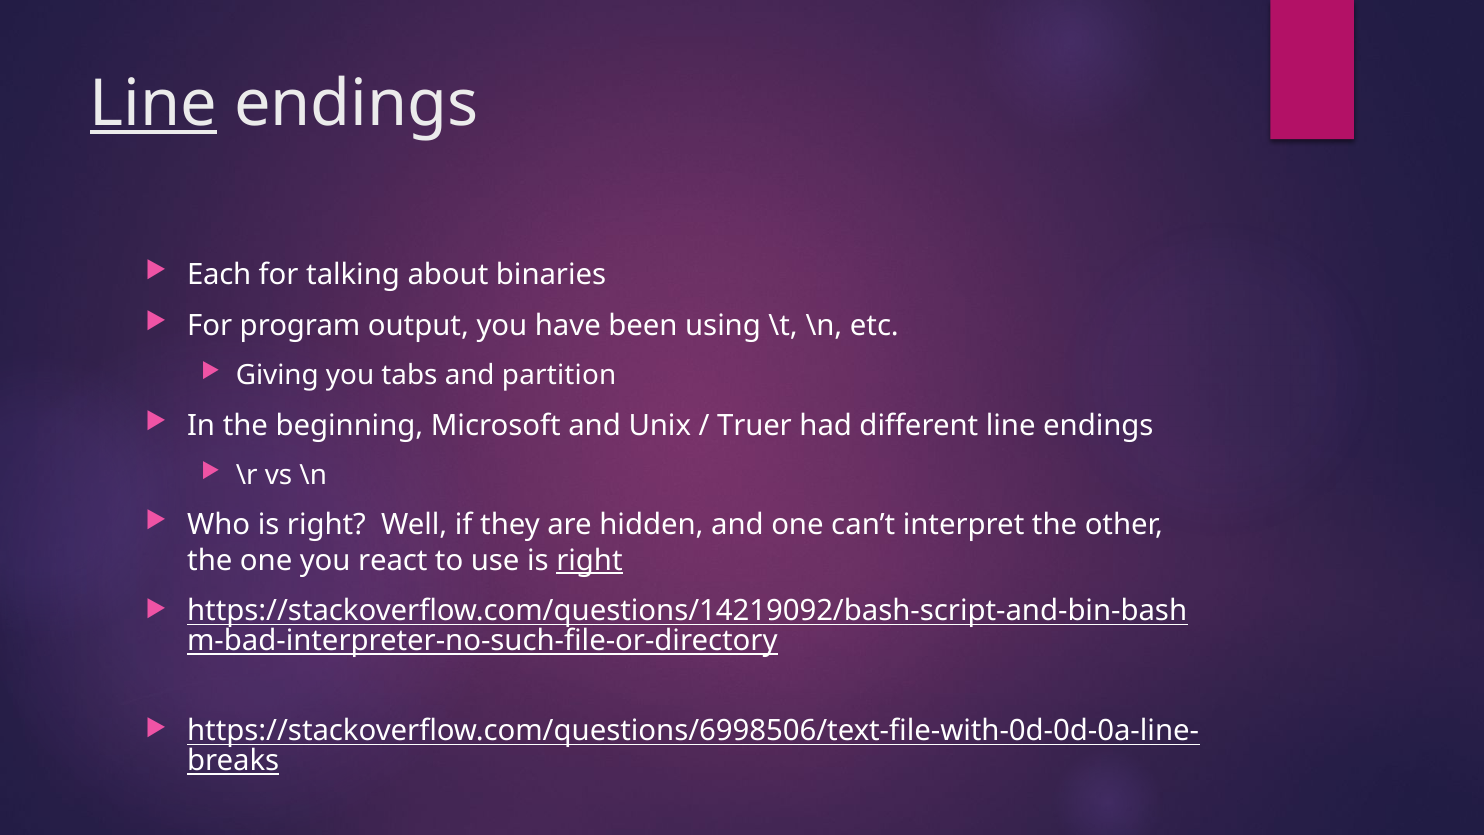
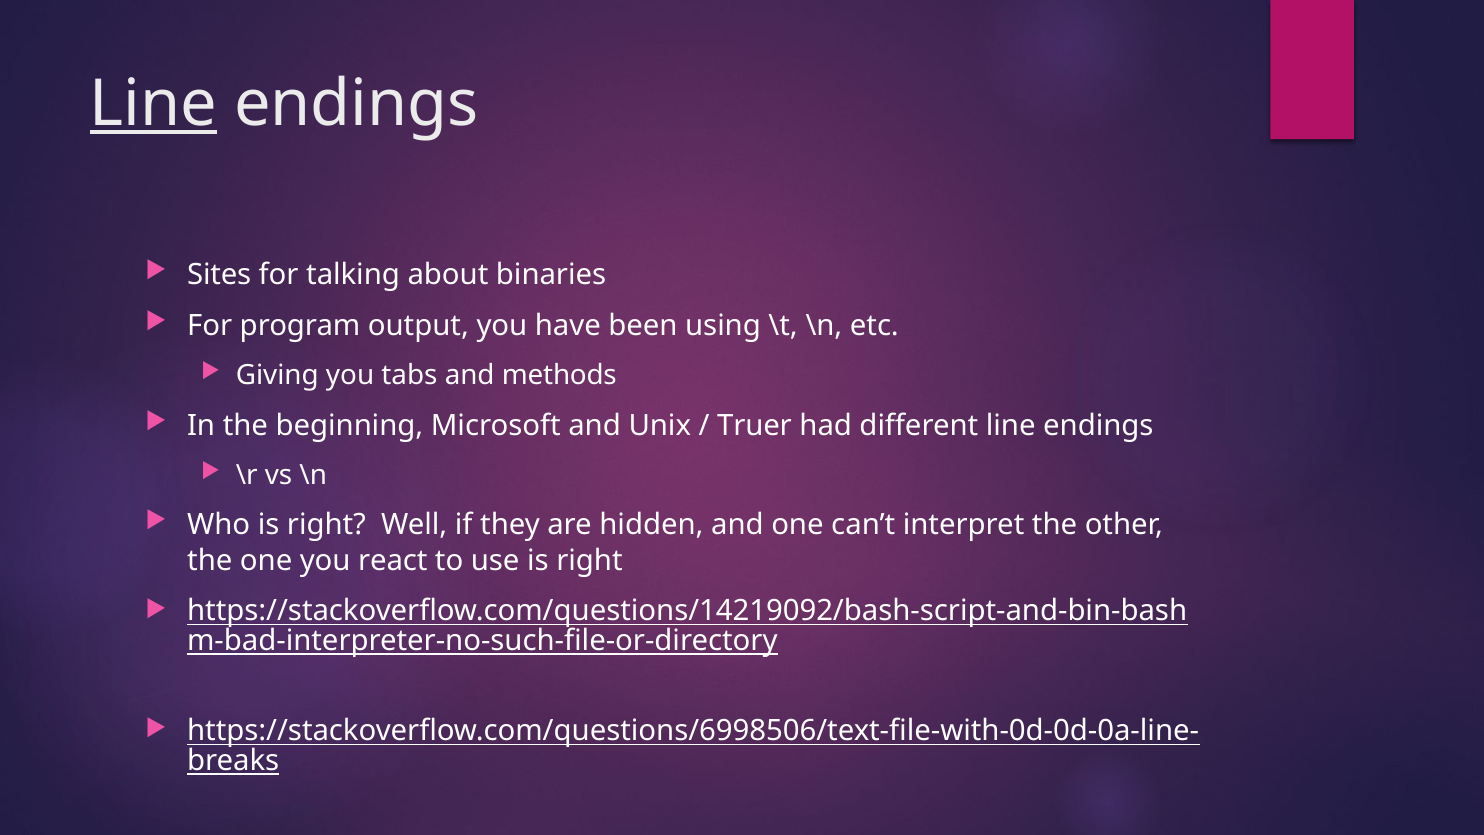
Each: Each -> Sites (219, 275)
partition: partition -> methods (559, 376)
right underline: present -> none (589, 560)
